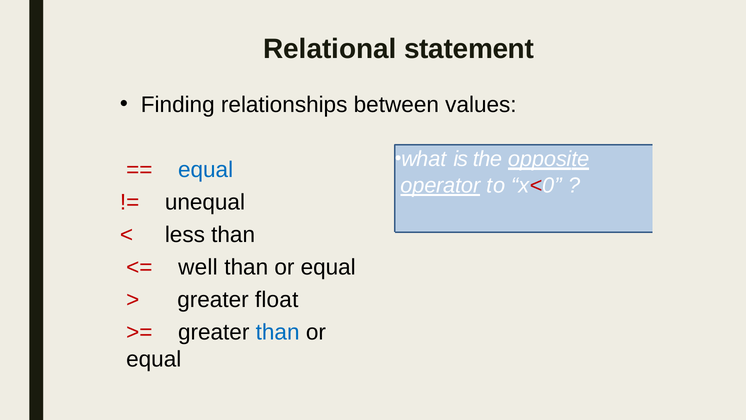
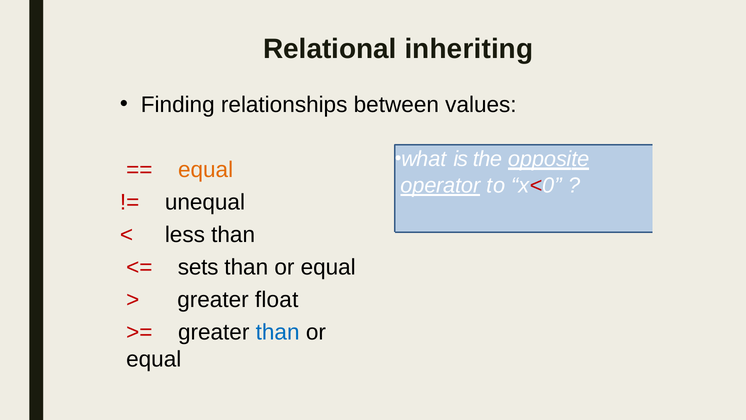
statement: statement -> inheriting (469, 49)
equal colour: blue -> orange (206, 170)
well: well -> sets (198, 267)
